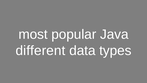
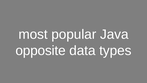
different: different -> opposite (41, 50)
